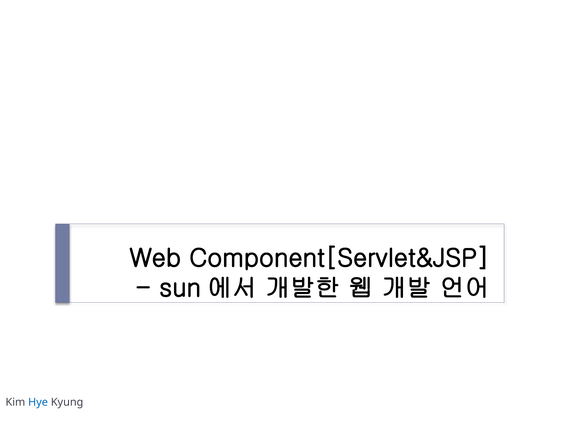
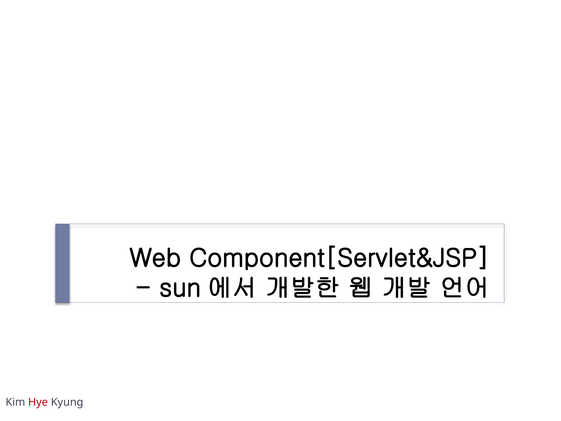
Hye colour: blue -> red (38, 402)
